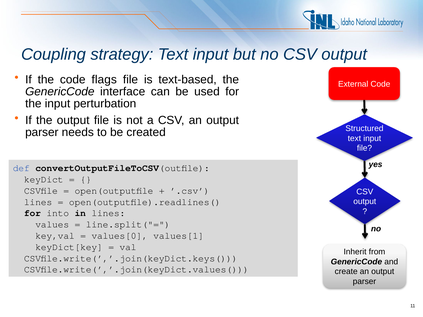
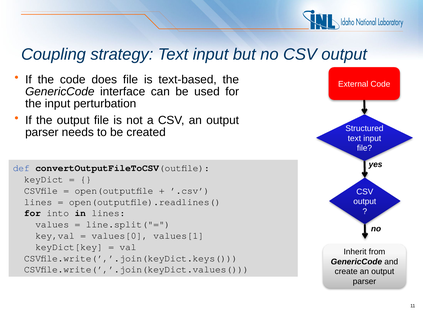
flags: flags -> does (104, 80)
